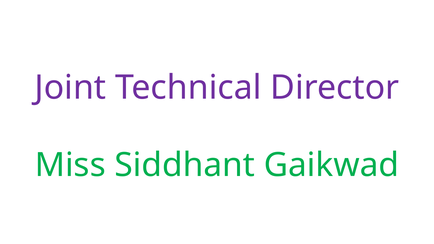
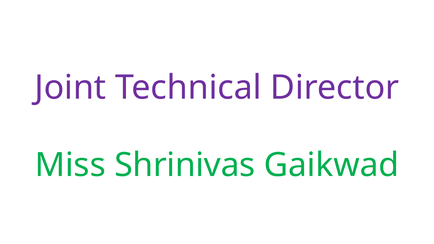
Siddhant: Siddhant -> Shrinivas (185, 165)
